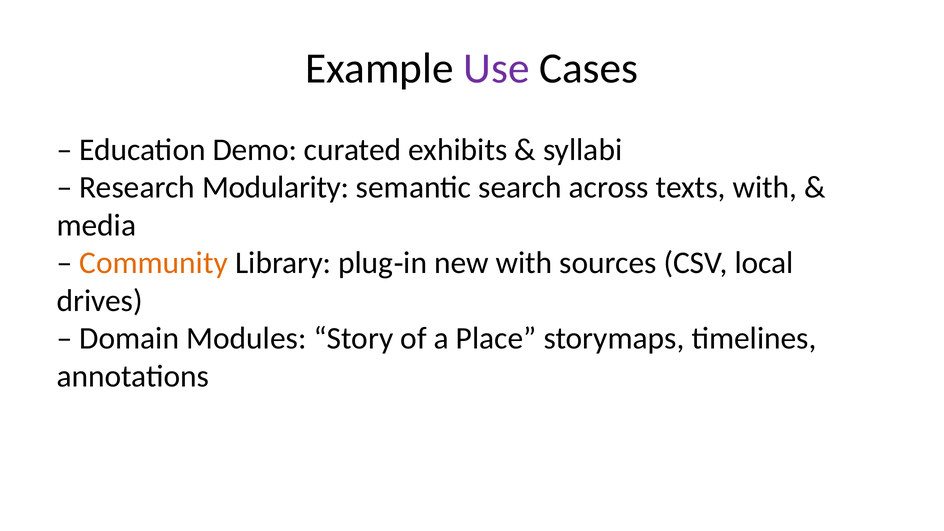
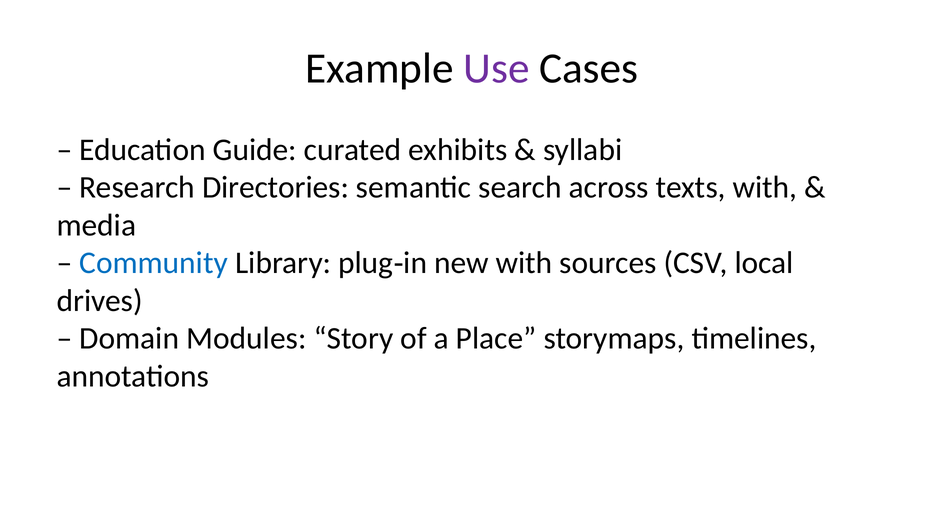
Demo: Demo -> Guide (255, 150)
Modularity: Modularity -> Directories (276, 187)
Community colour: orange -> blue (154, 263)
